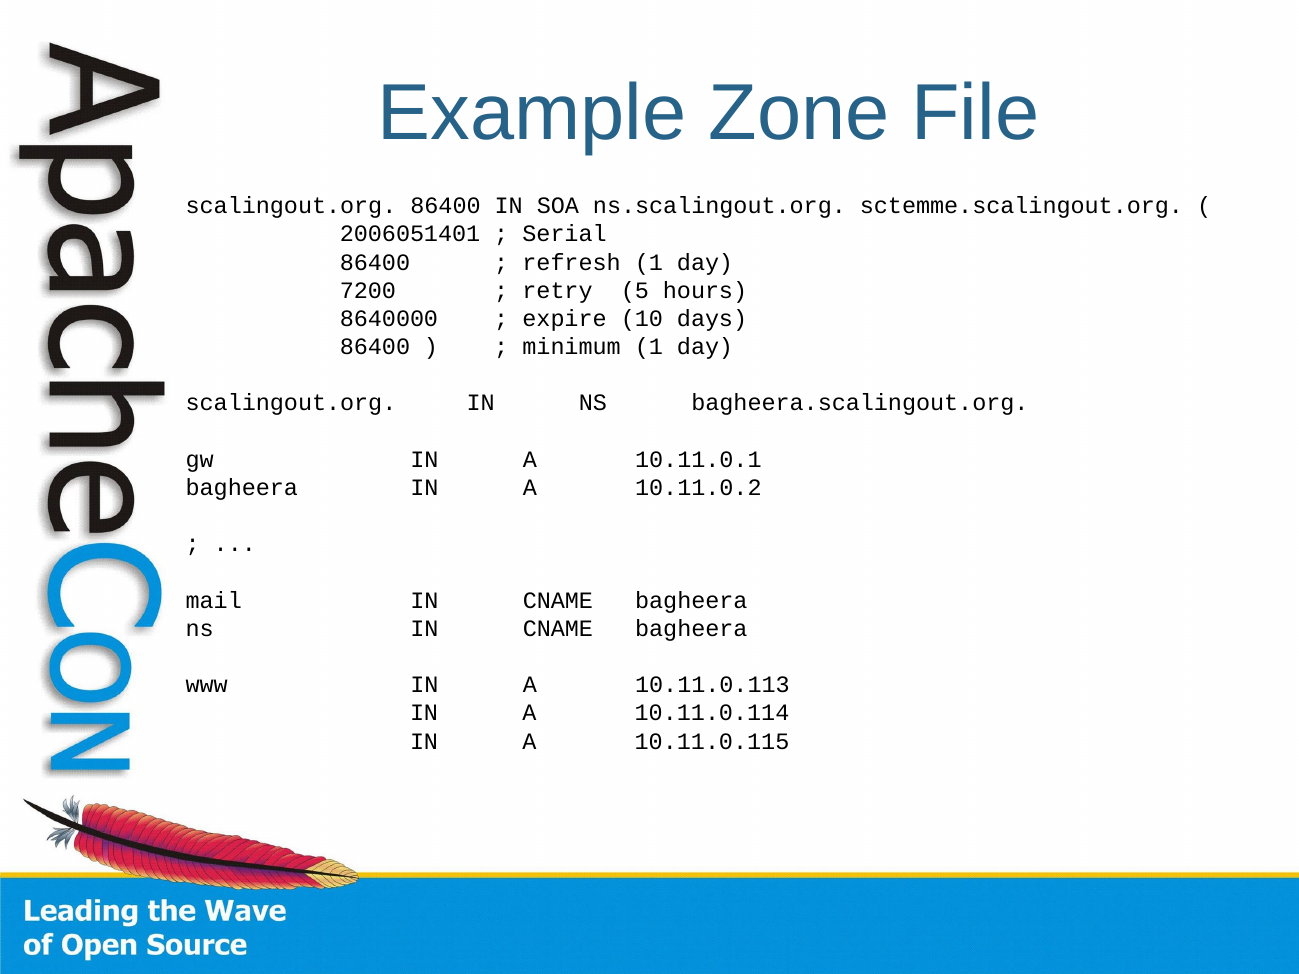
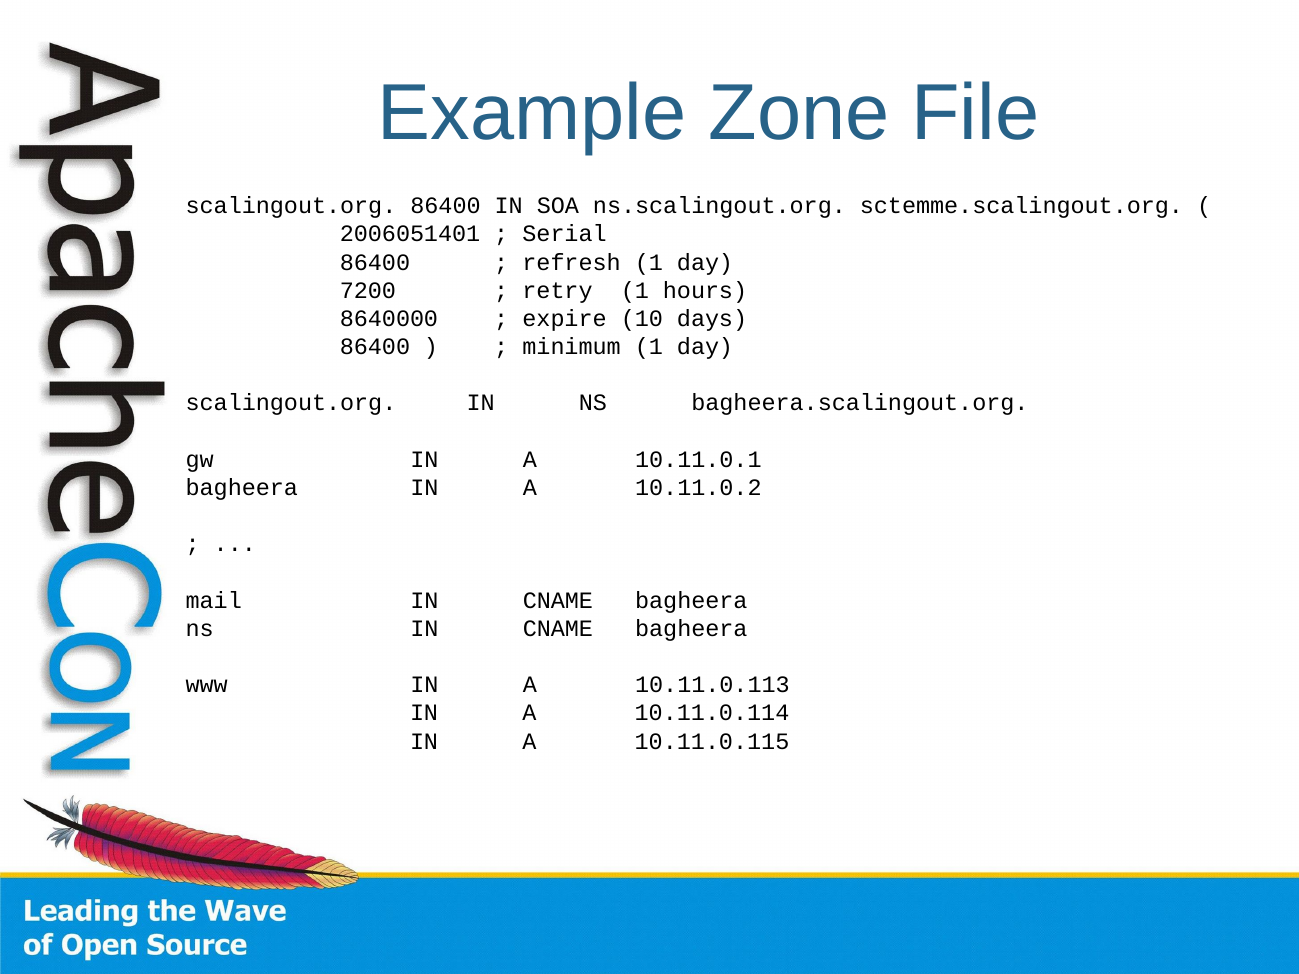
retry 5: 5 -> 1 (635, 291)
